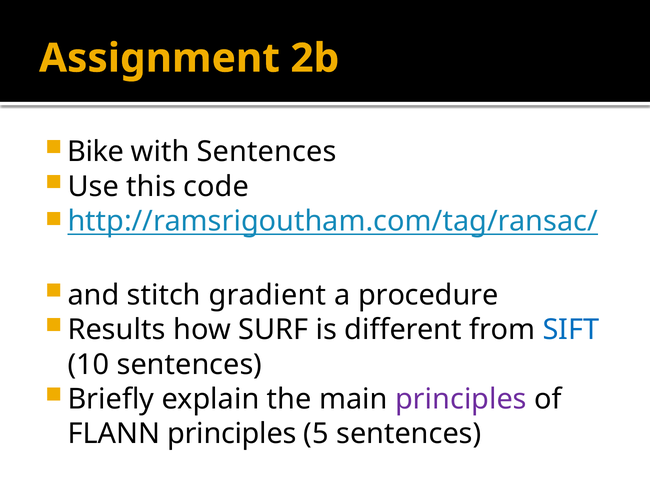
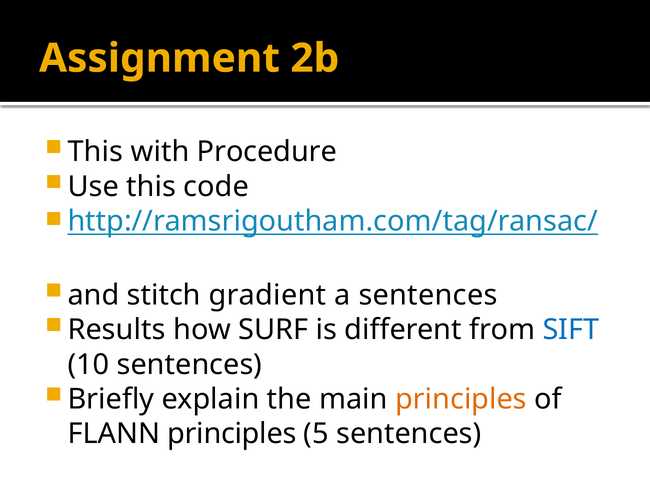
Bike: Bike -> This (95, 152)
with Sentences: Sentences -> Procedure (267, 152)
a procedure: procedure -> sentences (428, 296)
principles colour: purple -> orange (461, 400)
